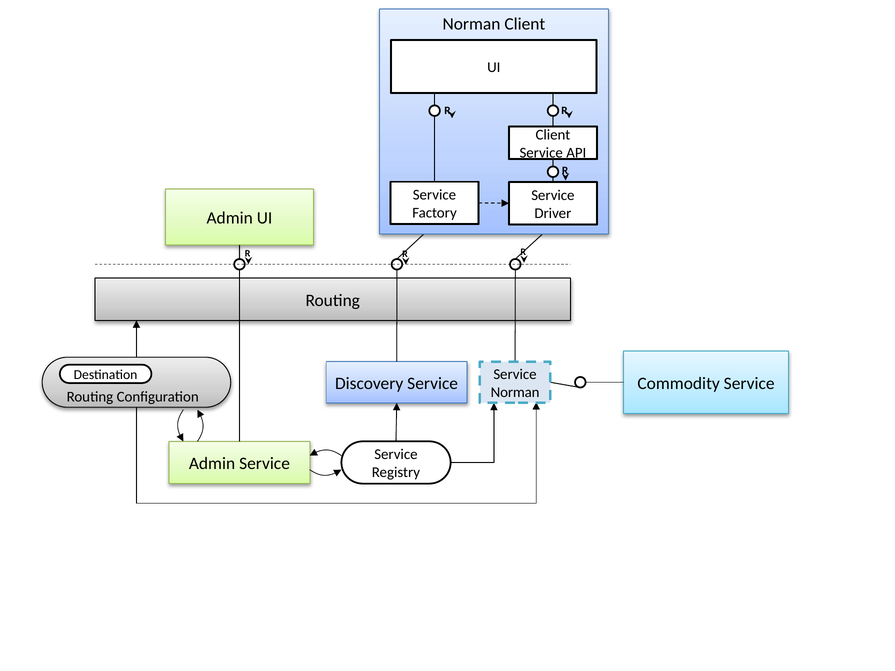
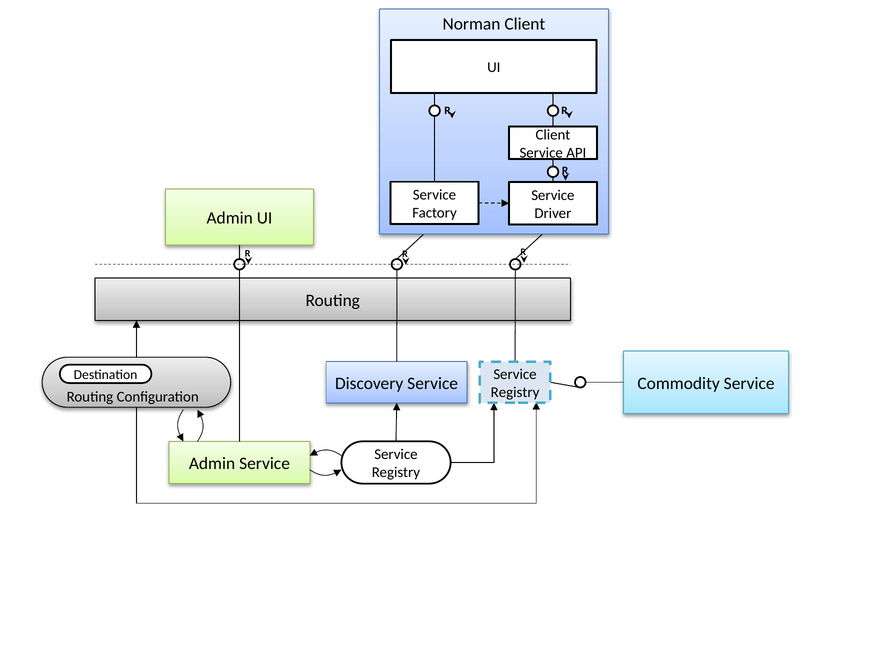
Norman: Norman -> Registry (515, 392)
